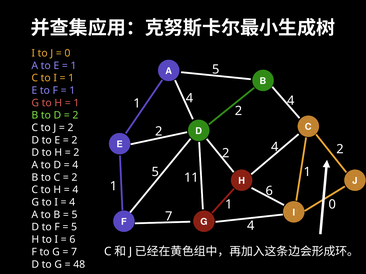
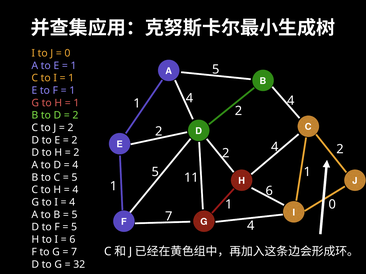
2: 2 -> 5 (74, 178)
48: 48 -> 32 (79, 265)
